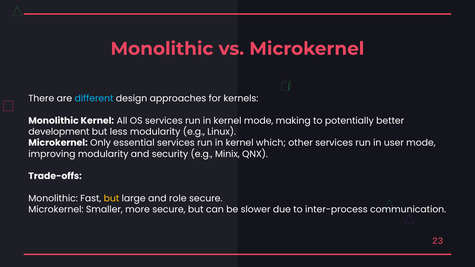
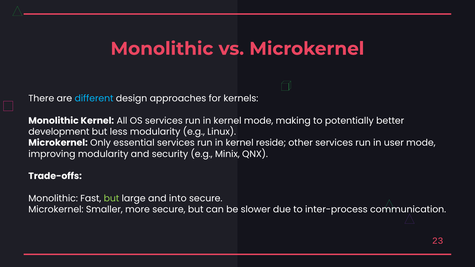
which: which -> reside (271, 143)
but colour: yellow -> light green (111, 199)
role: role -> into (178, 199)
